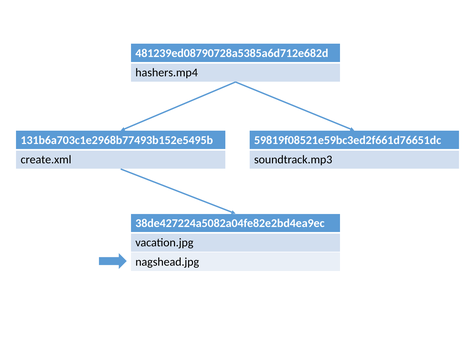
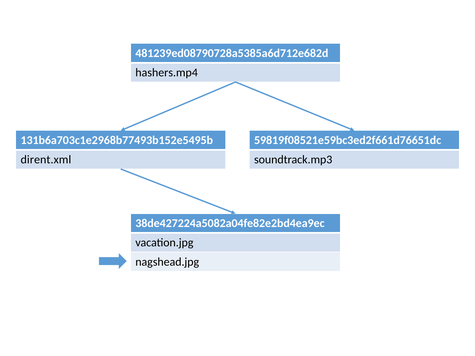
create.xml: create.xml -> dirent.xml (46, 160)
